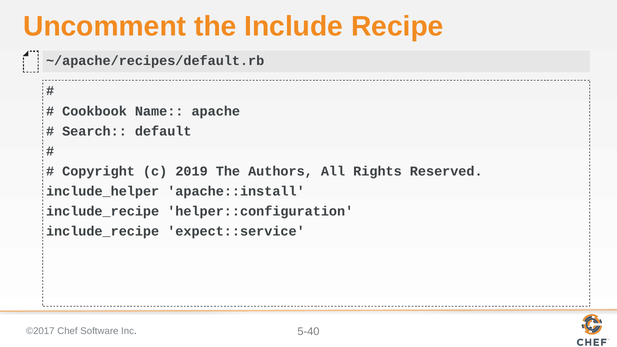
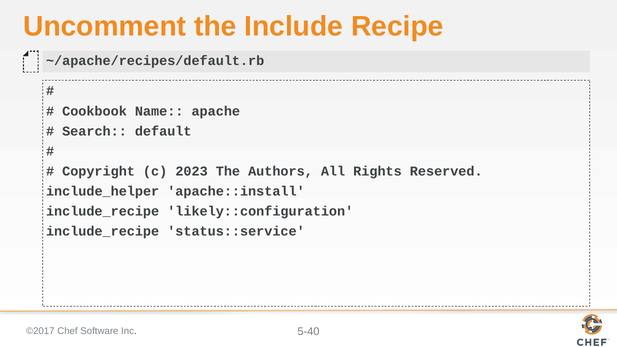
2019: 2019 -> 2023 (192, 171)
helper::configuration: helper::configuration -> likely::configuration (260, 211)
expect::service: expect::service -> status::service (236, 231)
